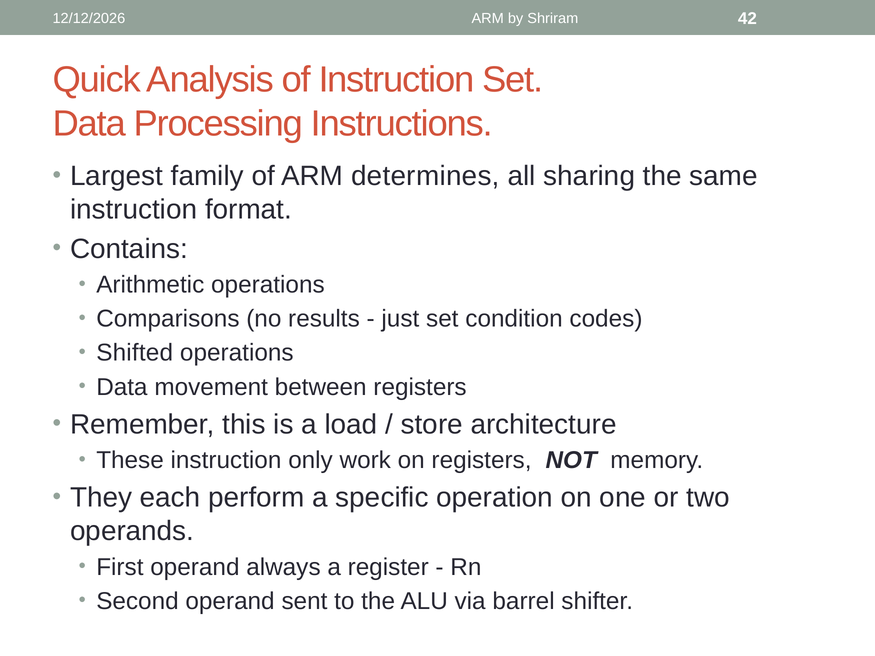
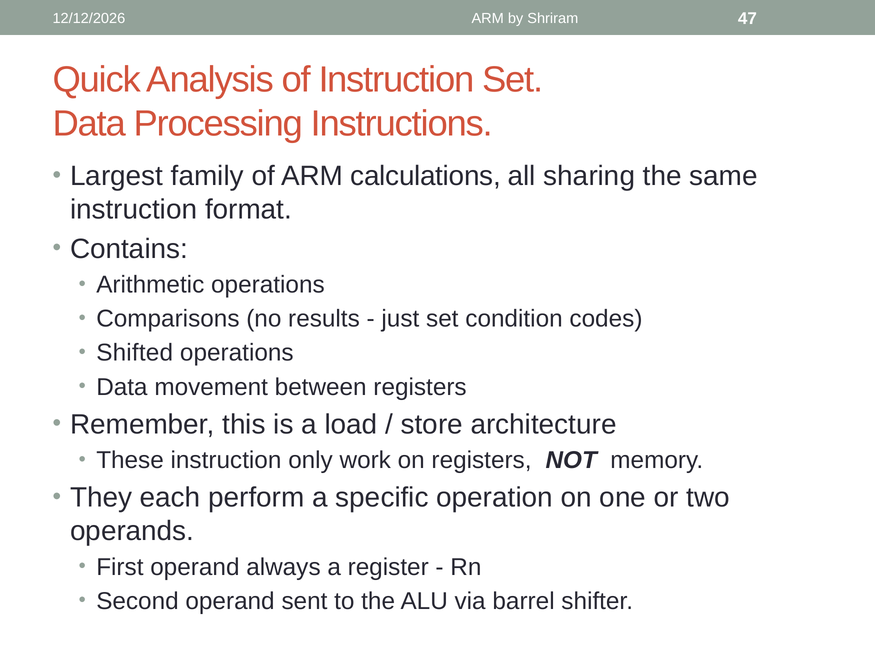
42: 42 -> 47 (747, 19)
determines: determines -> calculations (426, 176)
